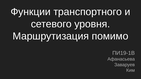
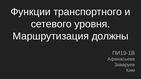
помимо: помимо -> должны (110, 36)
